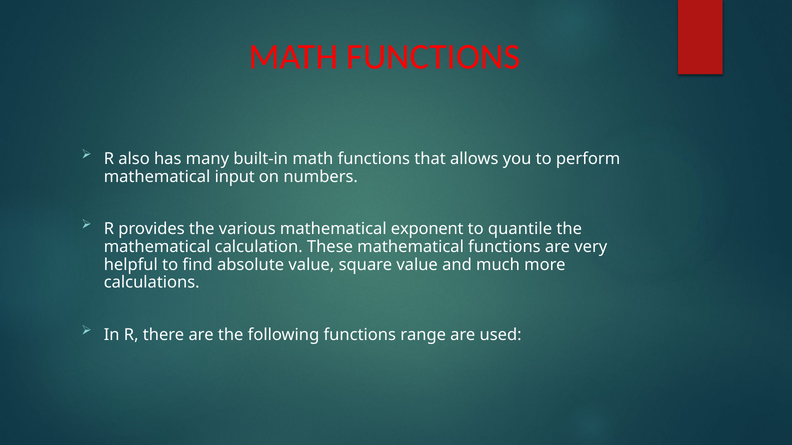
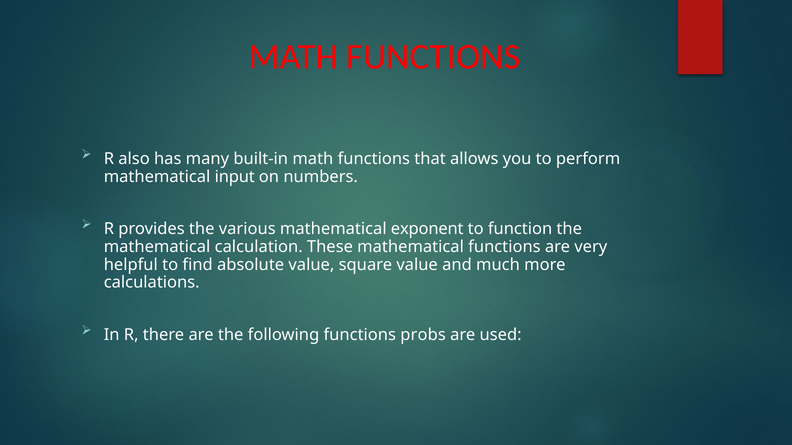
quantile: quantile -> function (520, 229)
range: range -> probs (423, 335)
